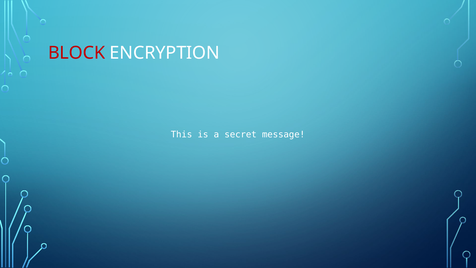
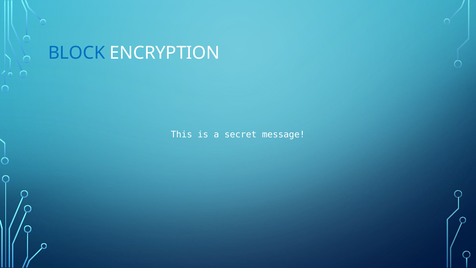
BLOCK colour: red -> blue (77, 53)
